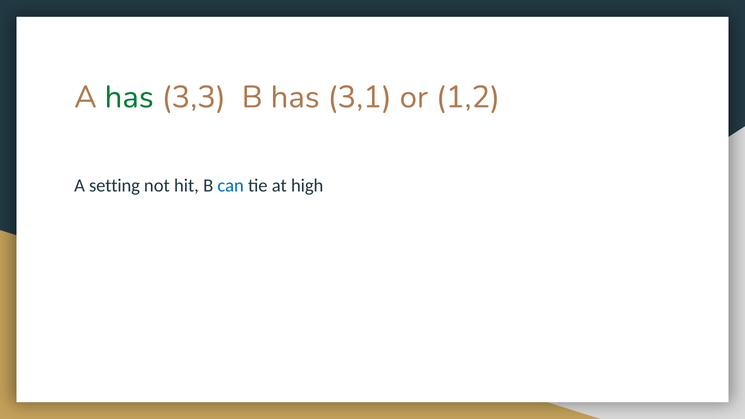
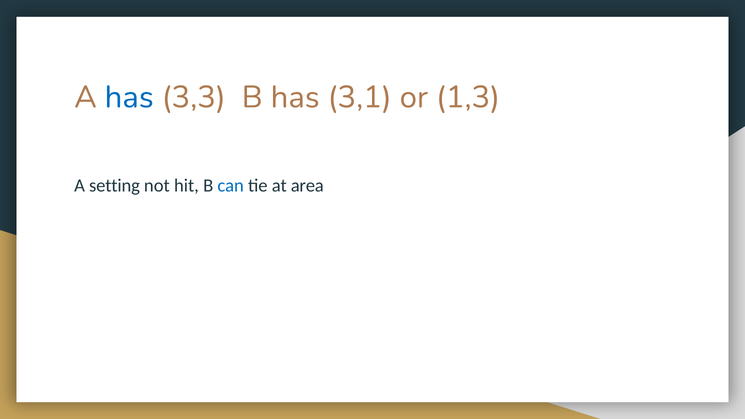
has colour: green -> blue (129, 97)
1,2: 1,2 -> 1,3 (468, 97)
high: high -> area (307, 185)
